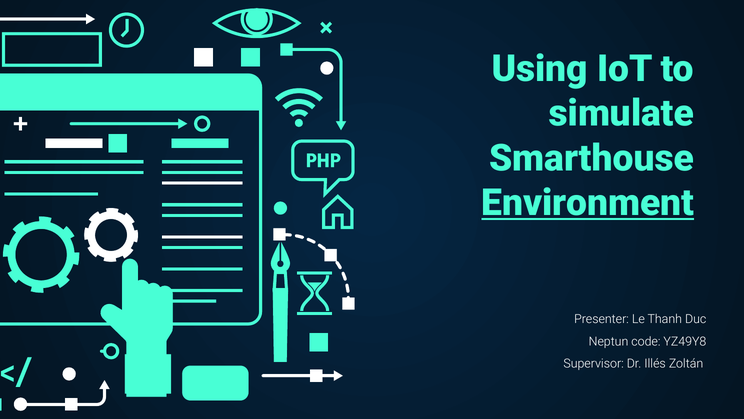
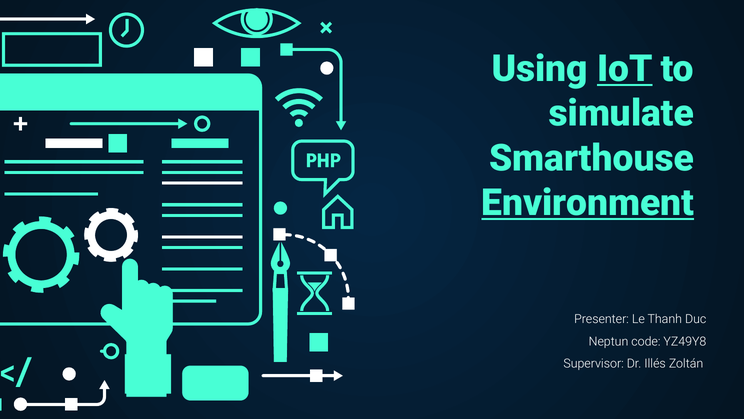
IoT underline: none -> present (625, 69)
